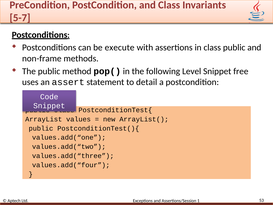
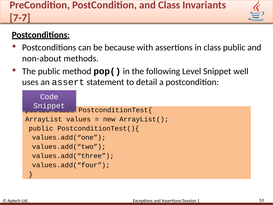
5-7: 5-7 -> 7-7 (20, 18)
execute: execute -> because (120, 48)
non-frame: non-frame -> non-about (42, 58)
free: free -> well (241, 71)
